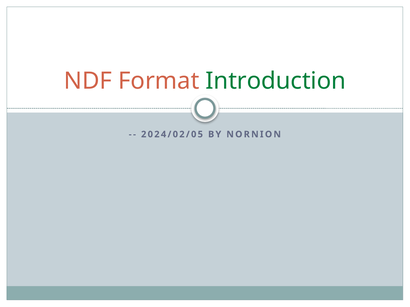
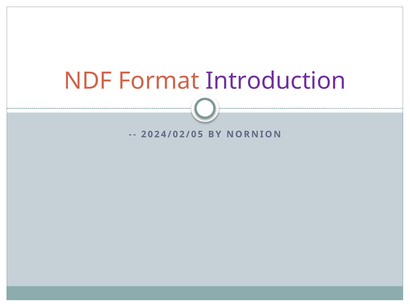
Introduction colour: green -> purple (276, 81)
